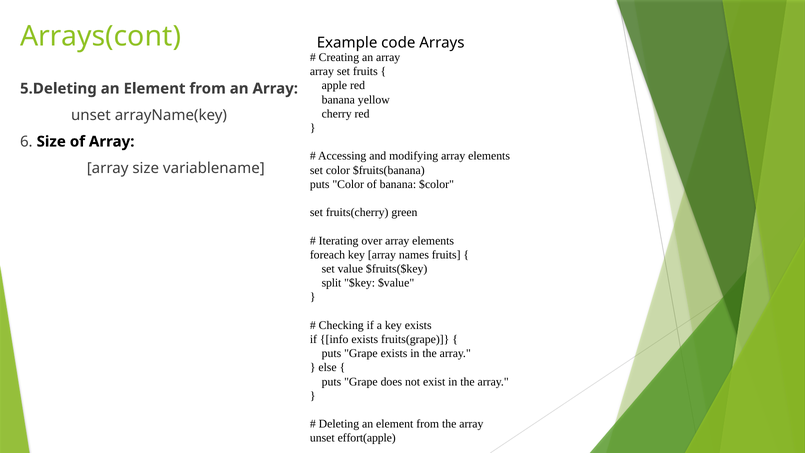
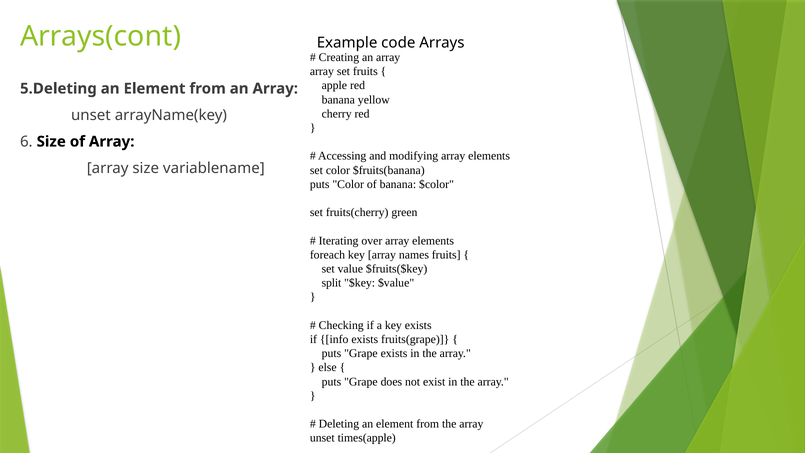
effort(apple: effort(apple -> times(apple (367, 438)
